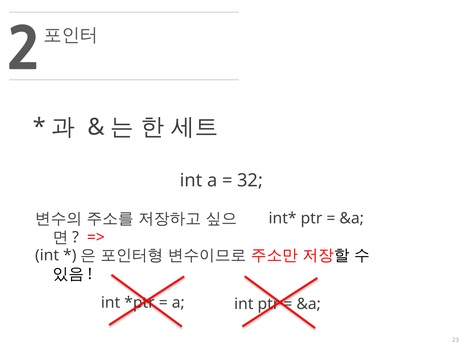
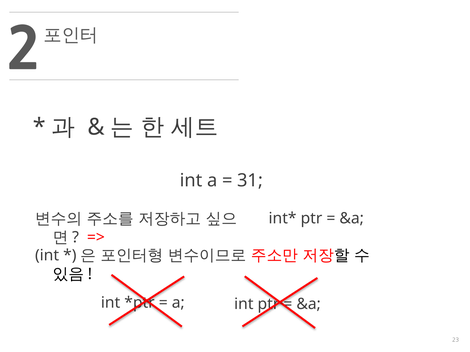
32: 32 -> 31 (250, 181)
